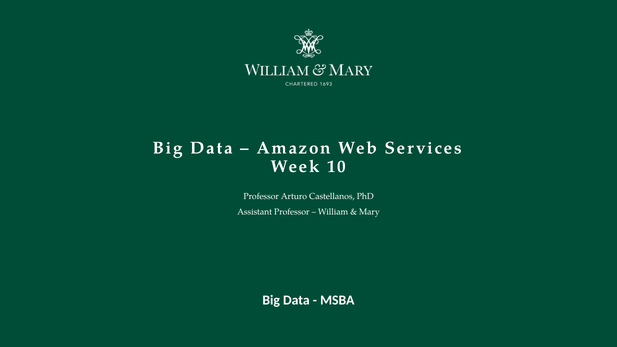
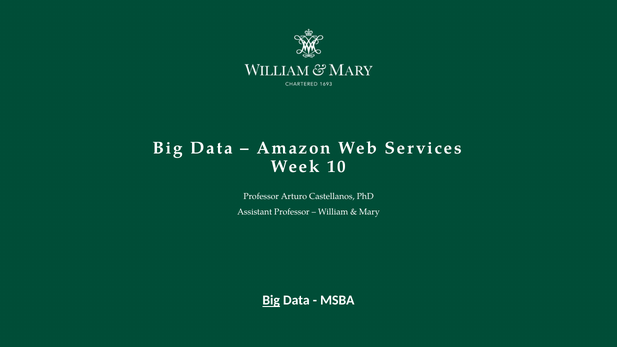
Big underline: none -> present (271, 301)
